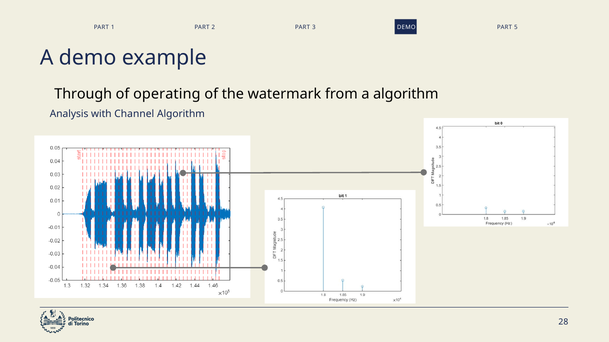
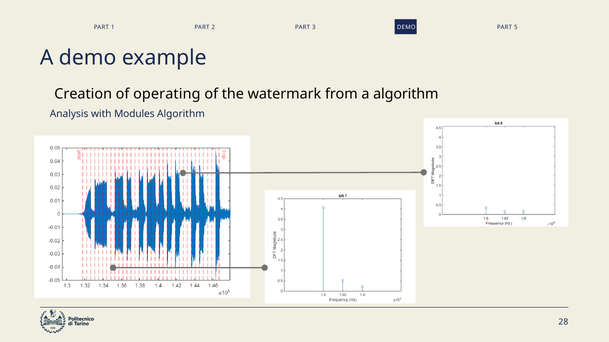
Through: Through -> Creation (83, 94)
Channel: Channel -> Modules (134, 114)
